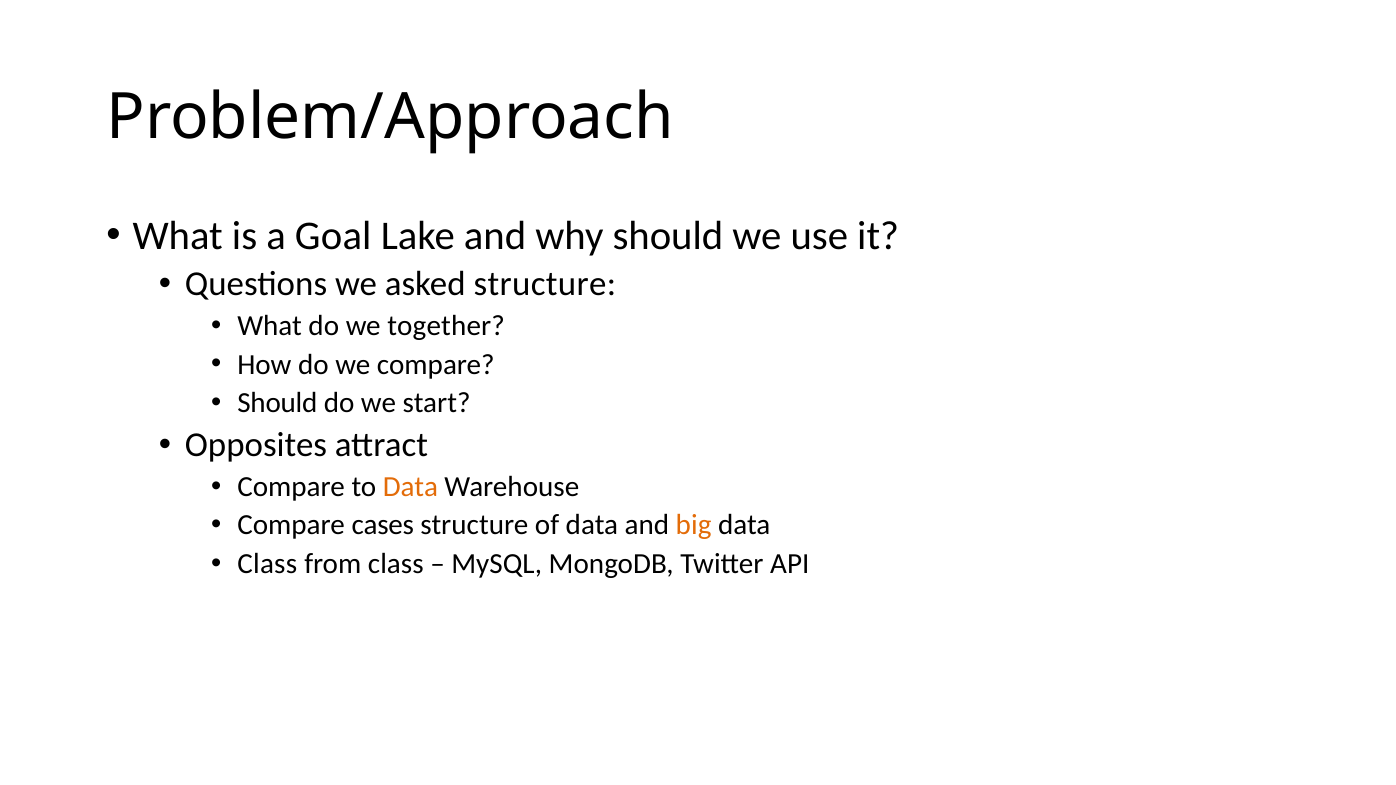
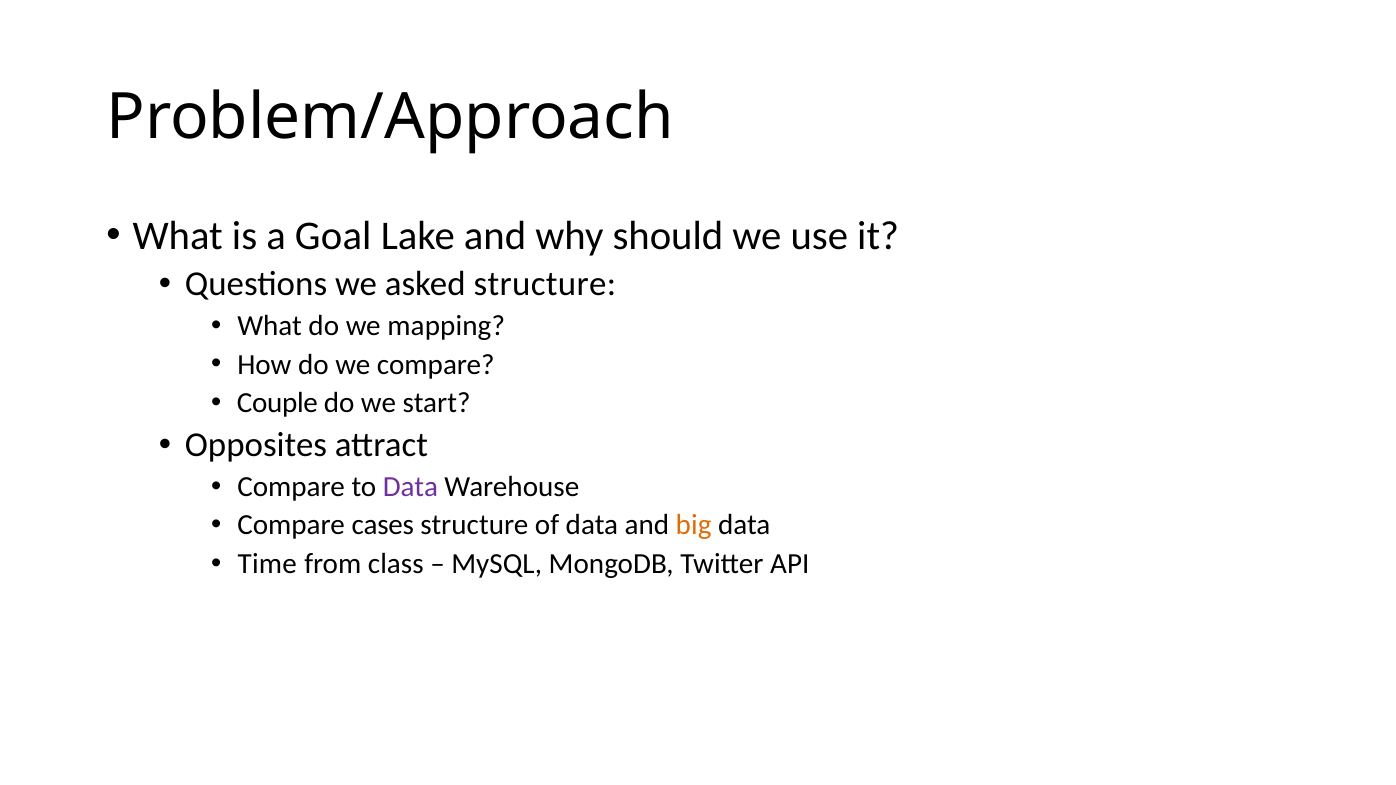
together: together -> mapping (446, 326)
Should: Should -> Couple (277, 403)
Data colour: orange -> purple (410, 487)
Class: Class -> Time (267, 564)
